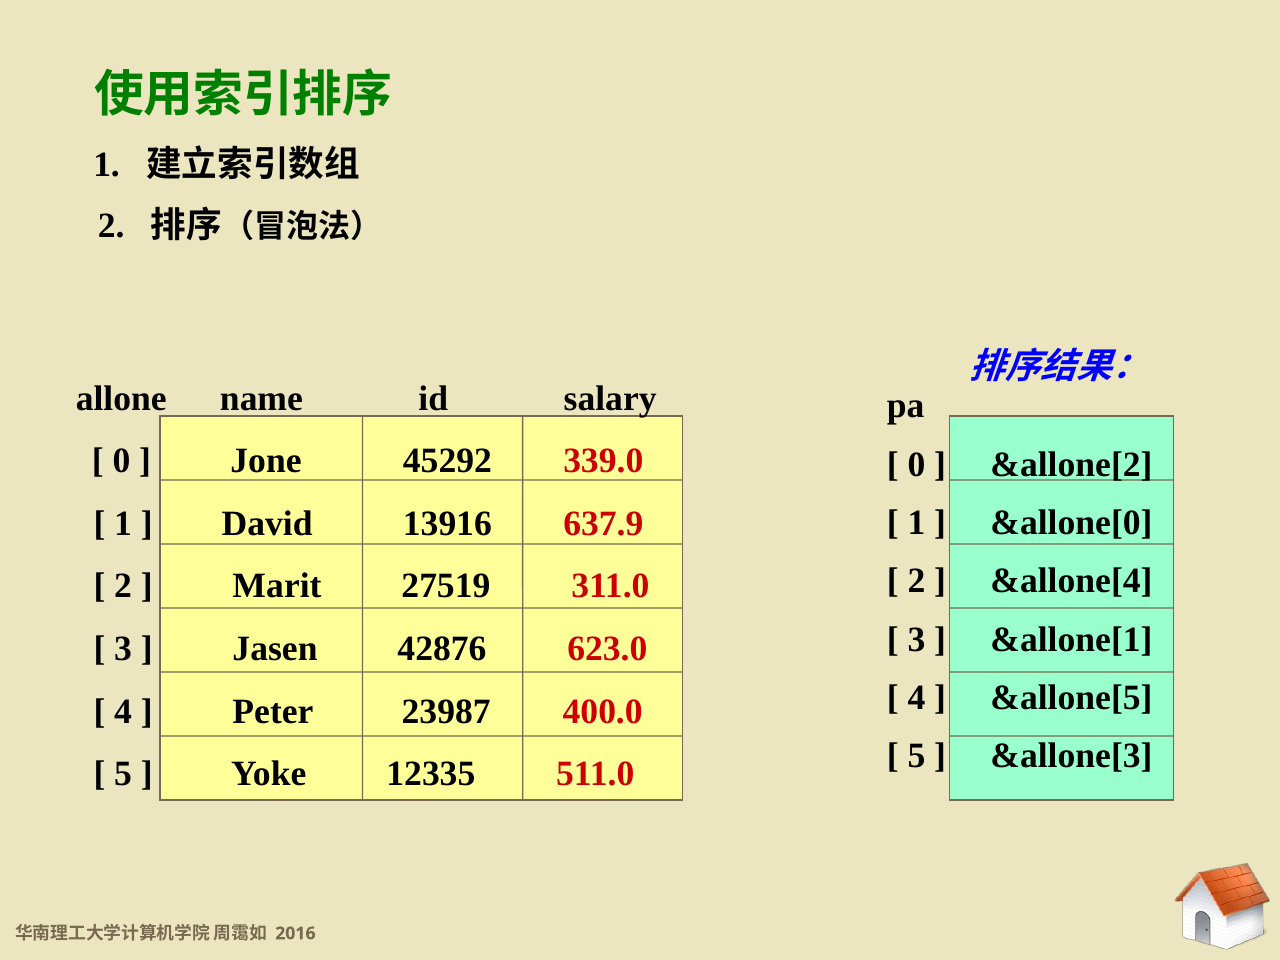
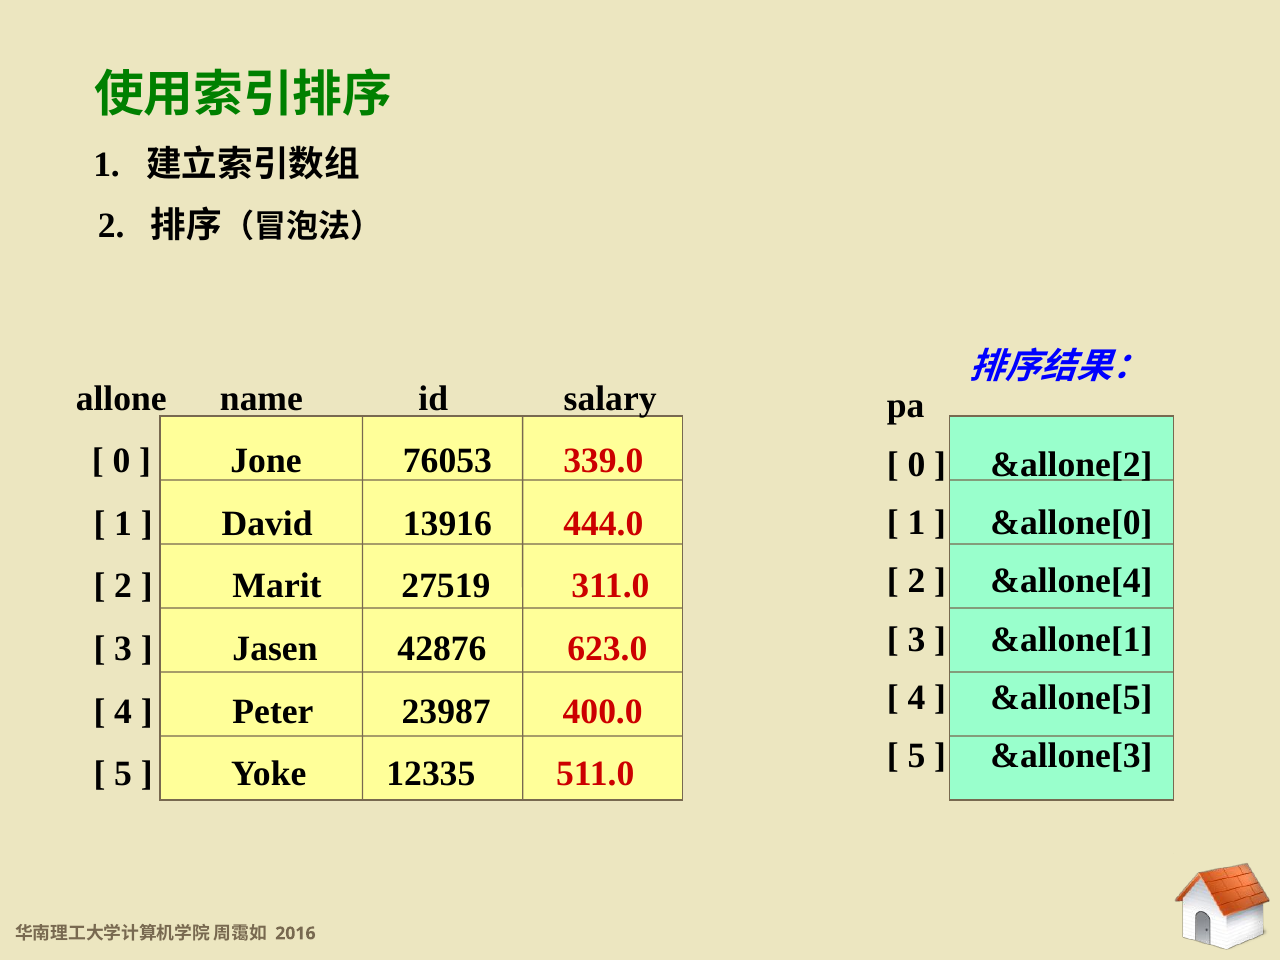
45292: 45292 -> 76053 (447, 461)
637.9: 637.9 -> 444.0 (603, 524)
